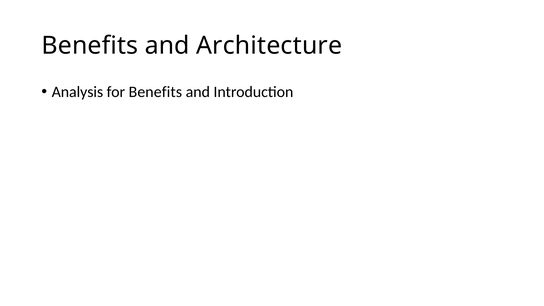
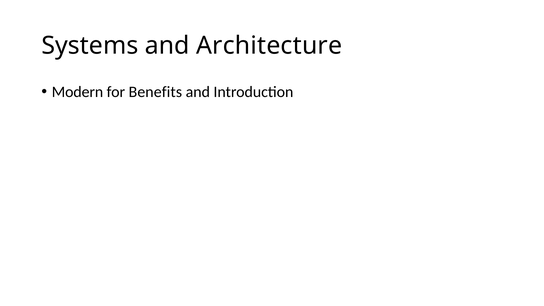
Benefits: Benefits -> Systems (90, 46)
Analysis: Analysis -> Modern (77, 92)
